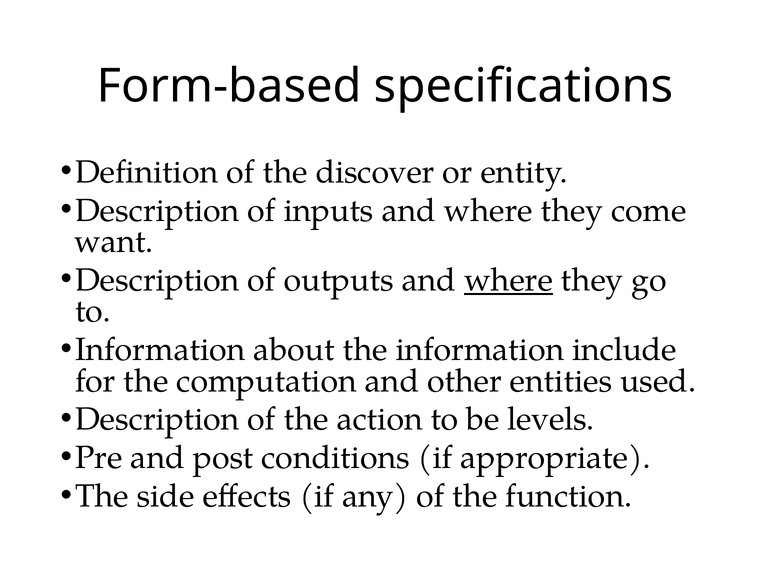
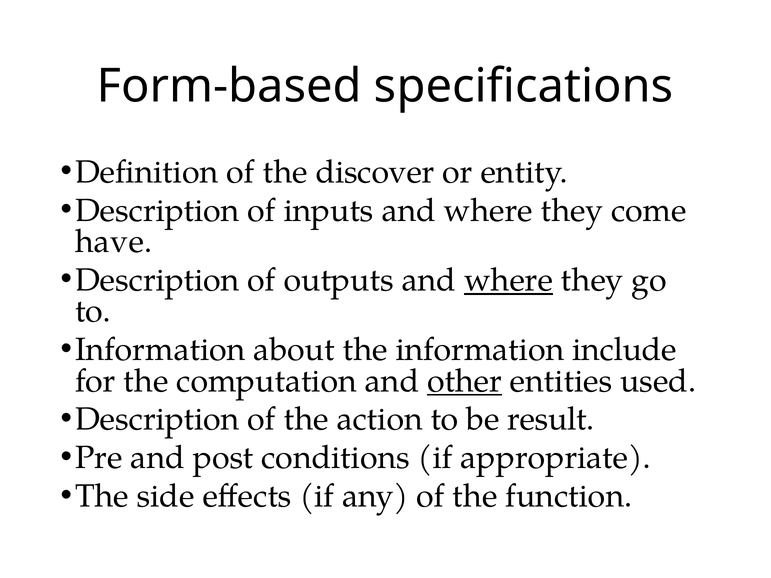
want: want -> have (114, 242)
other underline: none -> present (465, 381)
levels: levels -> result (551, 420)
